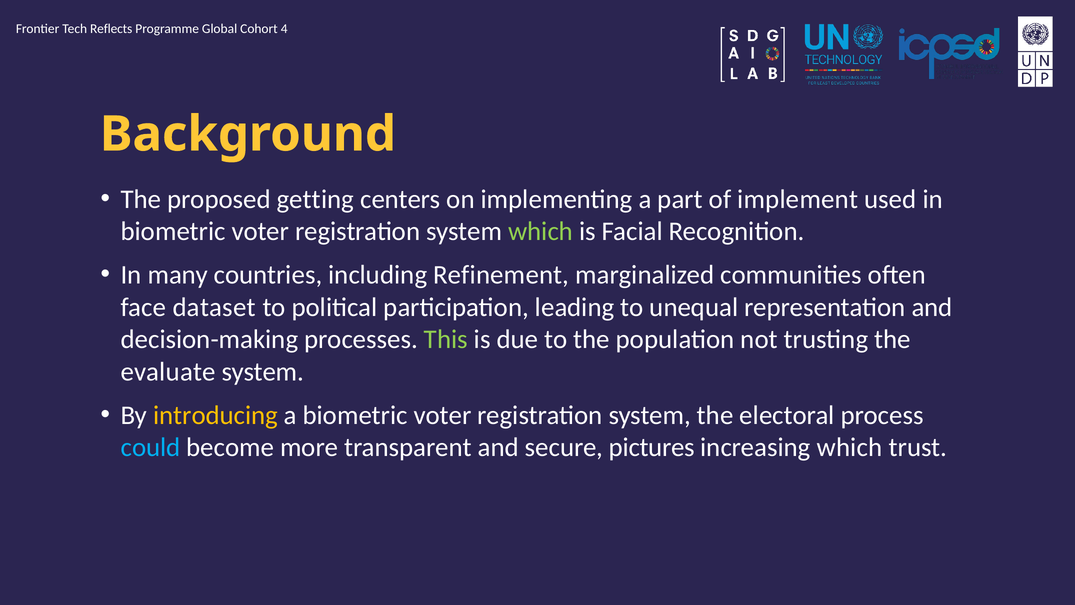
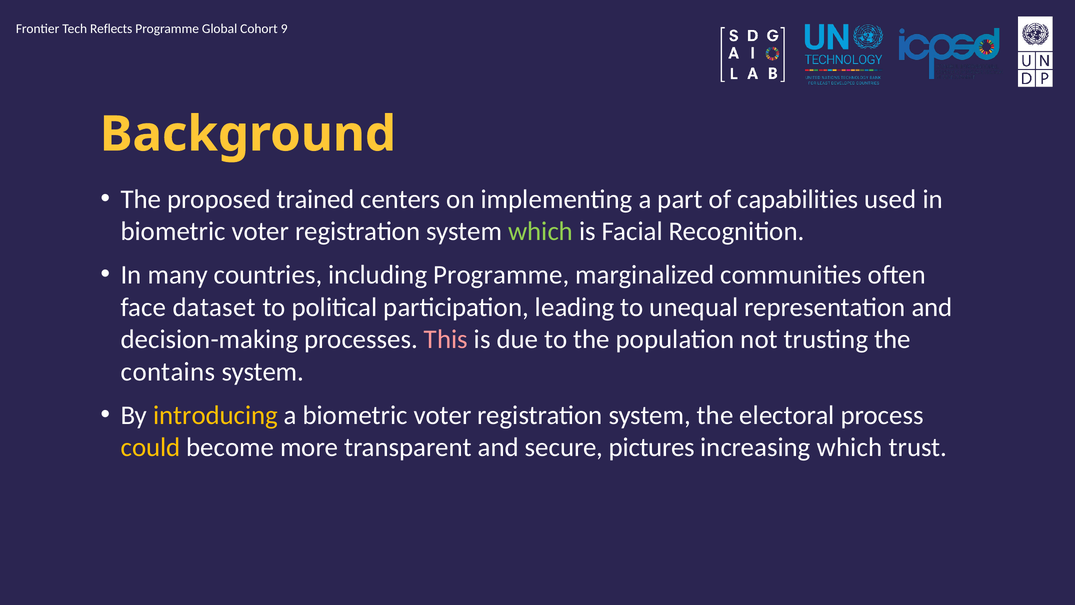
4: 4 -> 9 (284, 29)
getting: getting -> trained (316, 199)
implement: implement -> capabilities (798, 199)
including Refinement: Refinement -> Programme (501, 275)
This colour: light green -> pink (446, 339)
evaluate: evaluate -> contains (168, 371)
could colour: light blue -> yellow (151, 447)
